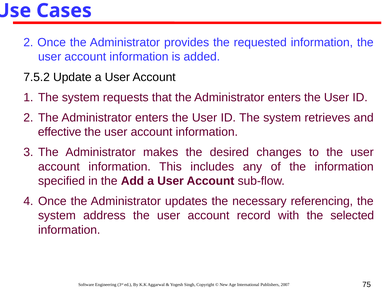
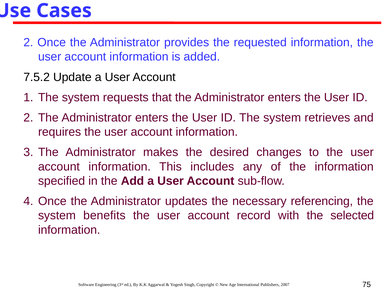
effective: effective -> requires (60, 132)
address: address -> benefits (104, 216)
